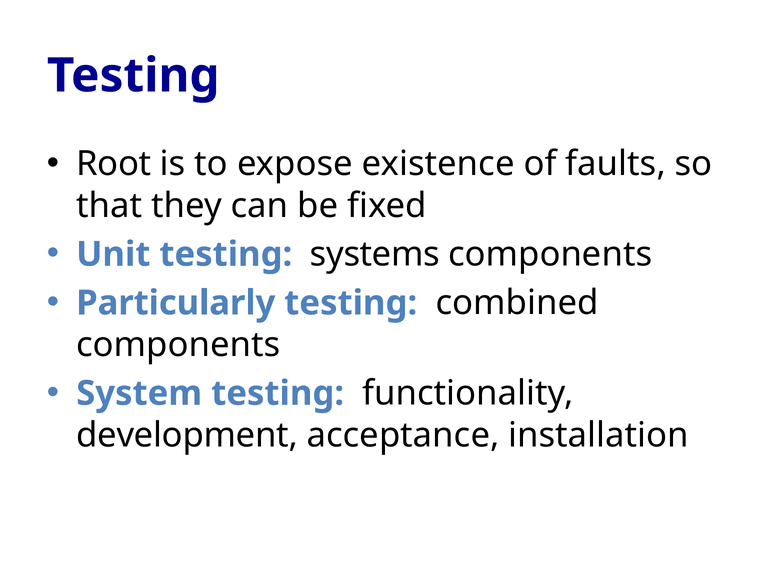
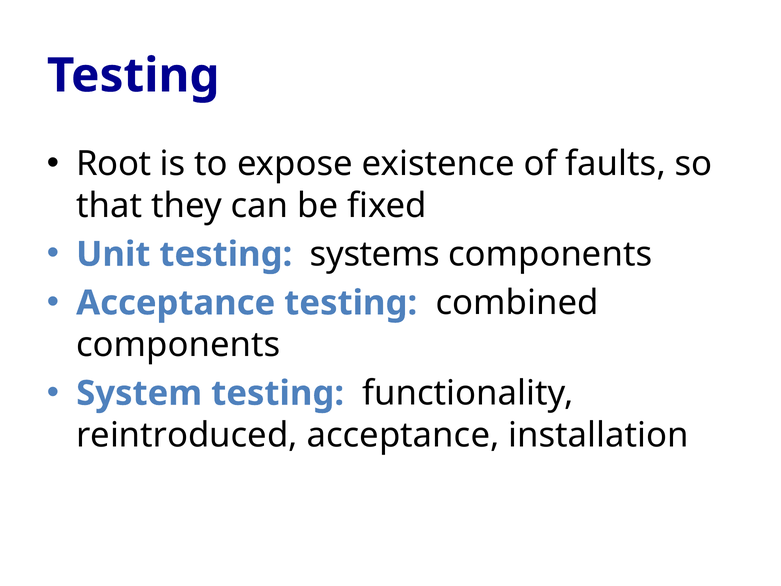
Particularly: Particularly -> Acceptance (176, 303)
development: development -> reintroduced (187, 435)
